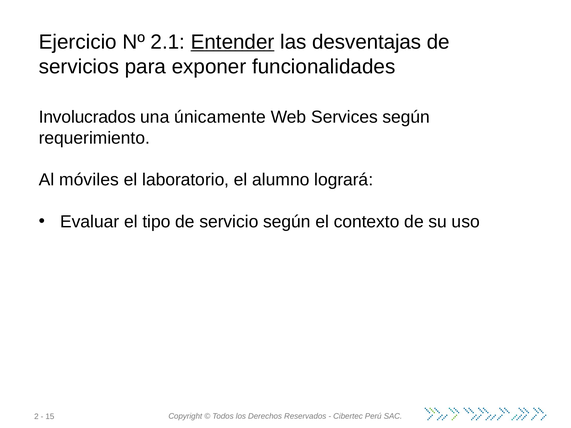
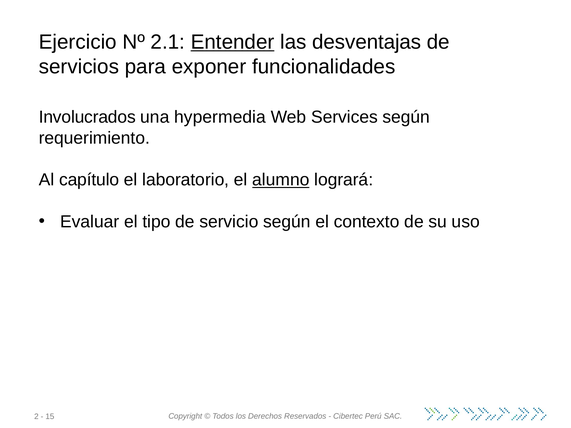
únicamente: únicamente -> hypermedia (220, 117)
móviles: móviles -> capítulo (89, 180)
alumno underline: none -> present (281, 180)
